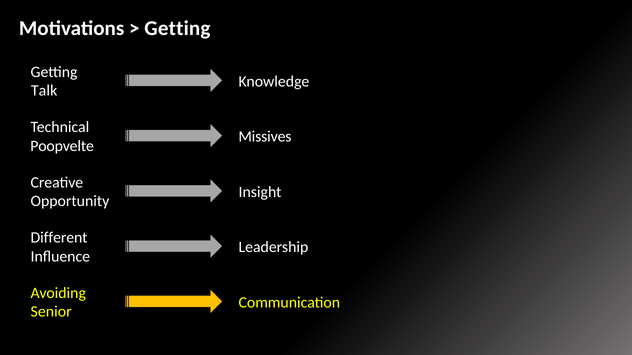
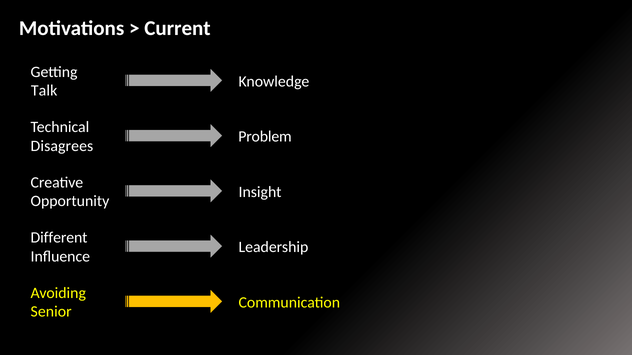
Getting: Getting -> Current (177, 28)
Missives: Missives -> Problem (265, 137)
Poopvelte: Poopvelte -> Disagrees (62, 146)
